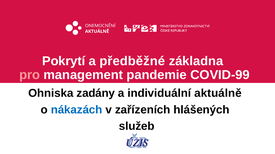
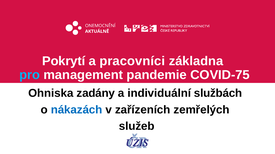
předběžné: předběžné -> pracovníci (132, 61)
pro colour: pink -> light blue (30, 75)
COVID-99: COVID-99 -> COVID-75 (220, 75)
aktuálně: aktuálně -> službách (218, 94)
hlášených: hlášených -> zemřelých (202, 110)
